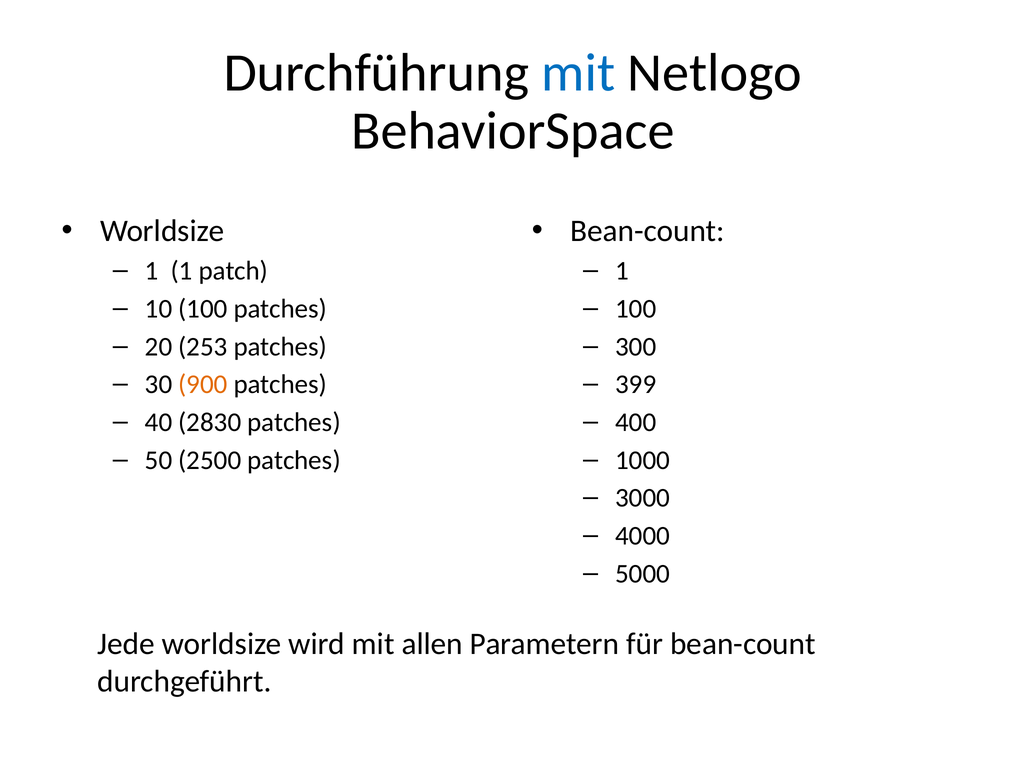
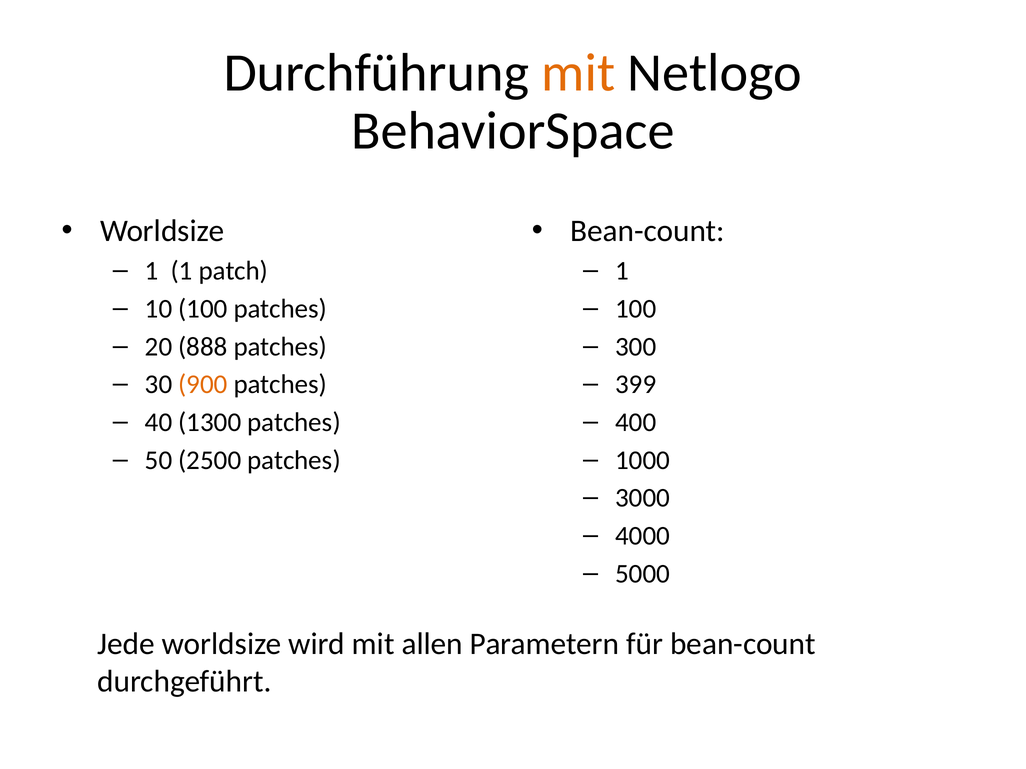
mit colour: blue -> orange (578, 73)
253: 253 -> 888 (203, 347)
2830: 2830 -> 1300 (210, 423)
